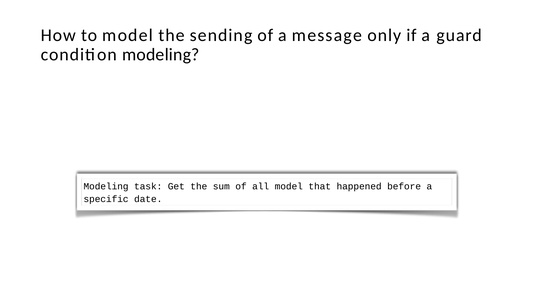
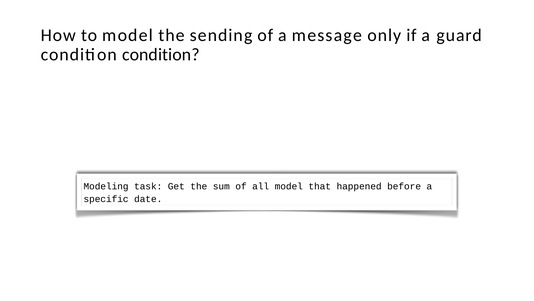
condition modeling: modeling -> condition (161, 55)
